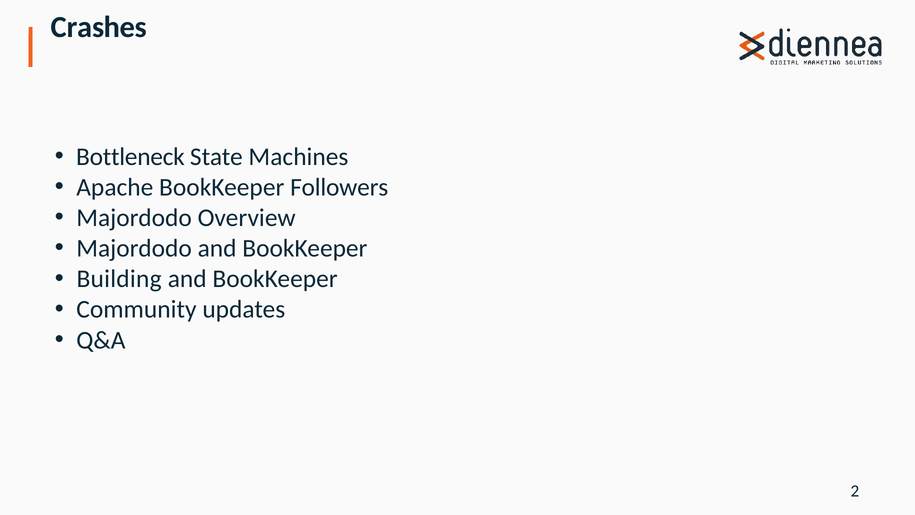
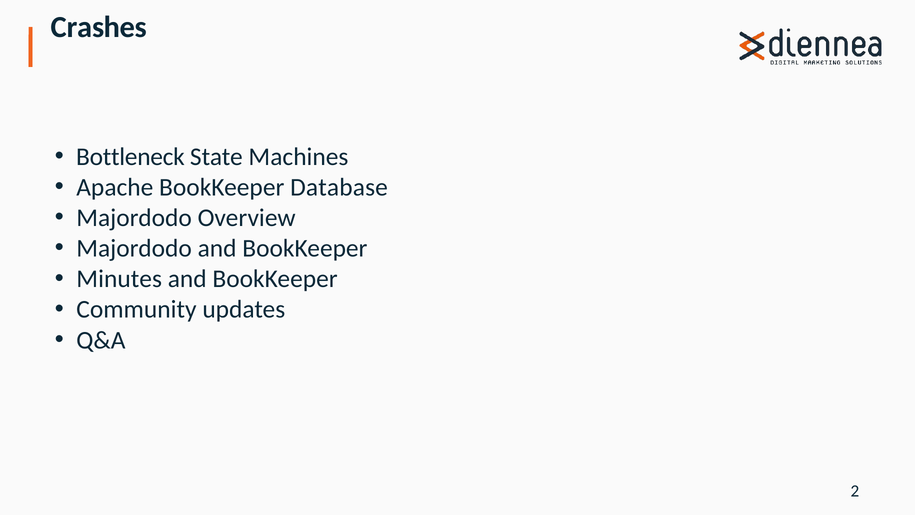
Followers: Followers -> Database (339, 187)
Building: Building -> Minutes (119, 279)
